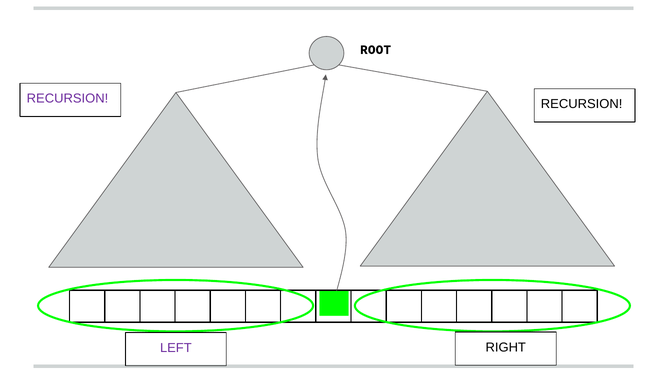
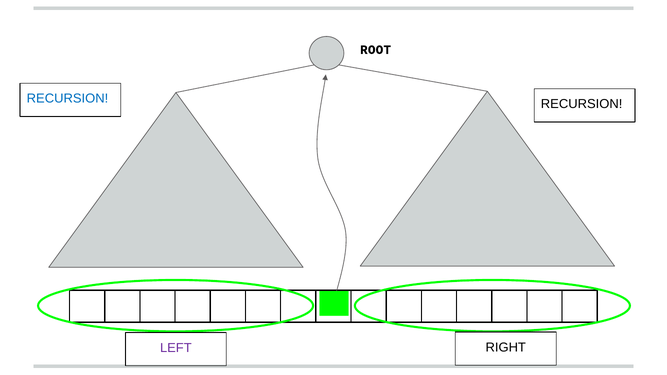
RECURSION colour: purple -> blue (67, 99)
